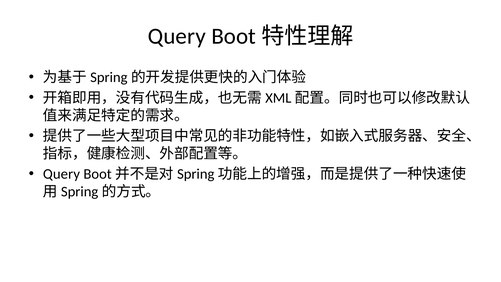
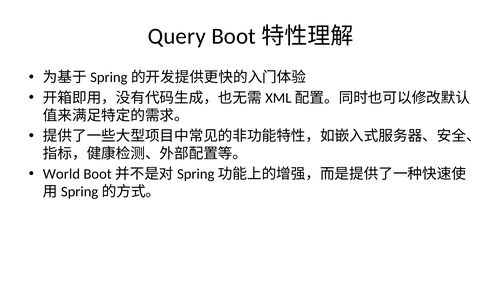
Query: Query -> World (61, 174)
